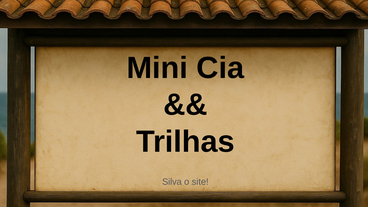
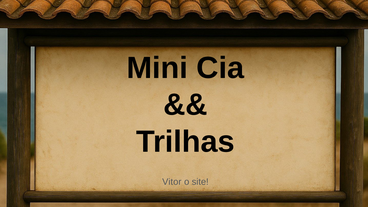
Silva: Silva -> Vitor (172, 182)
